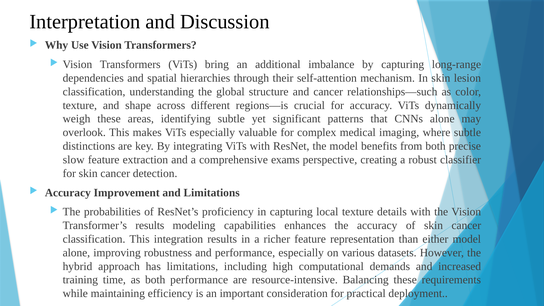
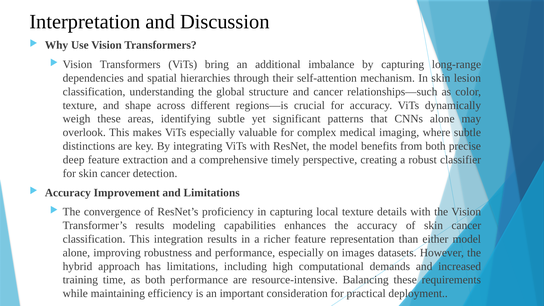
slow: slow -> deep (74, 160)
exams: exams -> timely (285, 160)
probabilities: probabilities -> convergence (112, 212)
various: various -> images (358, 253)
